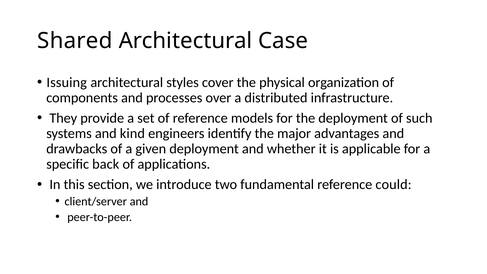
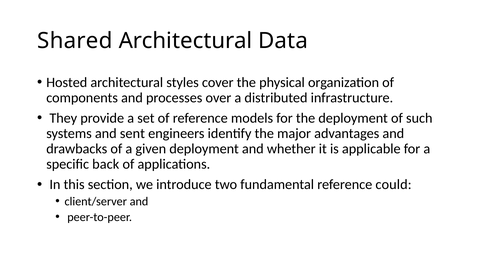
Case: Case -> Data (283, 41)
Issuing: Issuing -> Hosted (67, 82)
kind: kind -> sent (132, 133)
